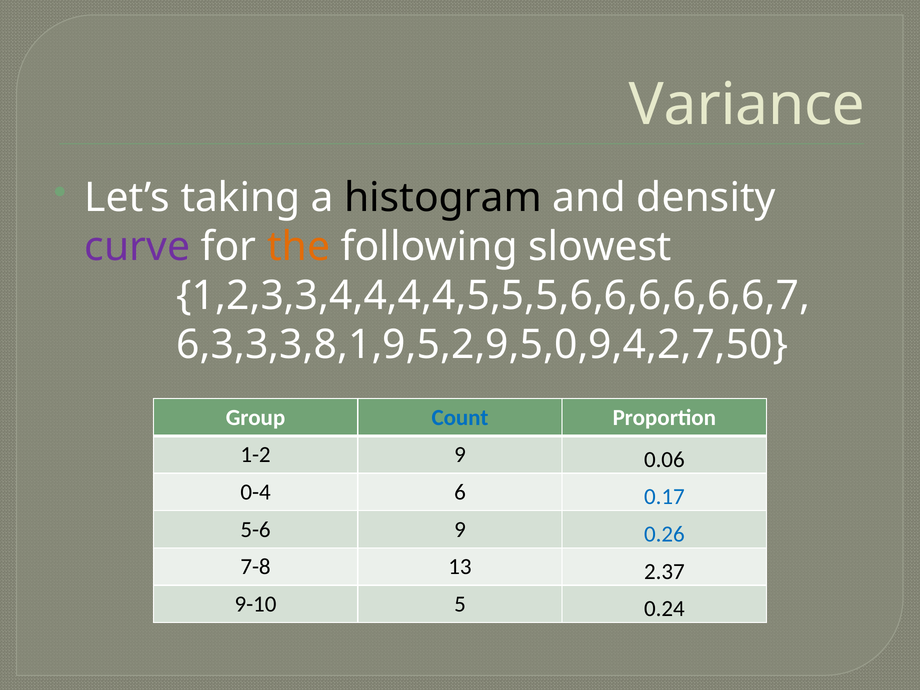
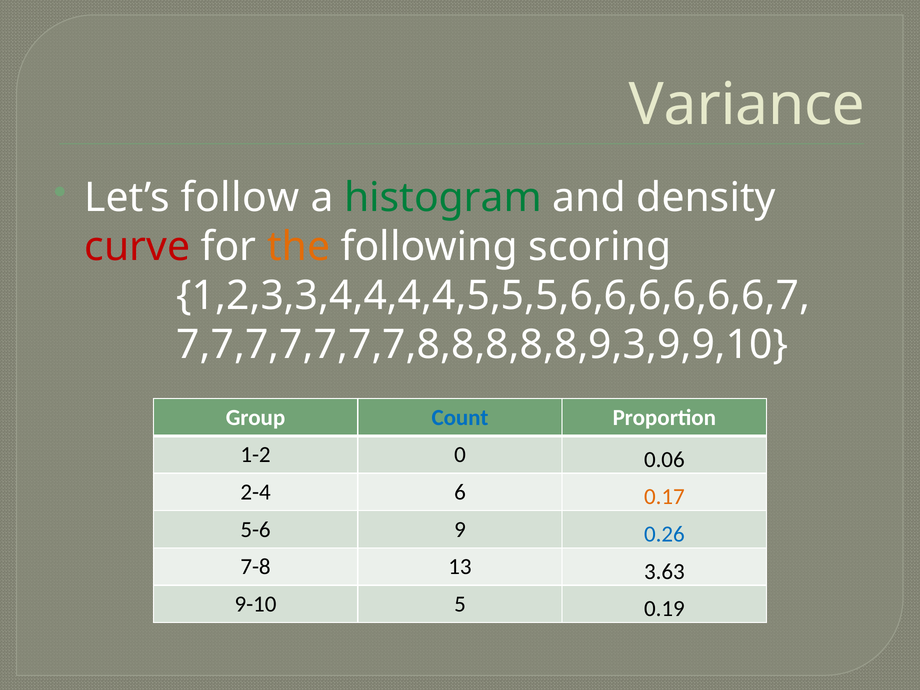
taking: taking -> follow (240, 198)
histogram colour: black -> green (443, 198)
curve colour: purple -> red (137, 247)
slowest: slowest -> scoring (600, 247)
6,3,3,3,8,1,9,5,2,9,5,0,9,4,2,7,50: 6,3,3,3,8,1,9,5,2,9,5,0,9,4,2,7,50 -> 7,7,7,7,7,7,7,8,8,8,8,8,9,3,9,9,10 (482, 345)
1-2 9: 9 -> 0 (460, 455)
0-4: 0-4 -> 2-4 (256, 492)
0.17 colour: blue -> orange (664, 497)
2.37: 2.37 -> 3.63 (664, 571)
0.24: 0.24 -> 0.19 (664, 609)
